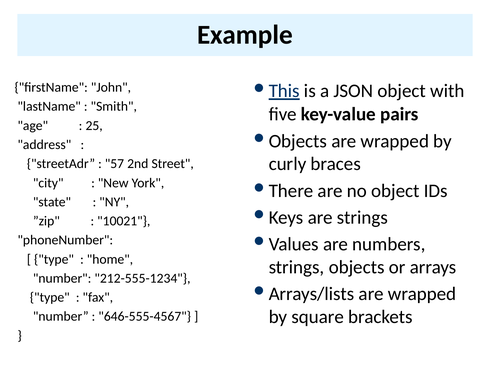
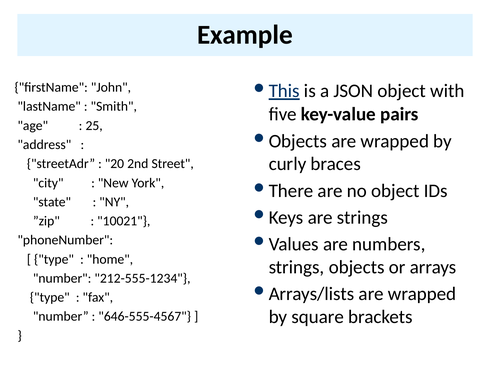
57: 57 -> 20 (114, 164)
